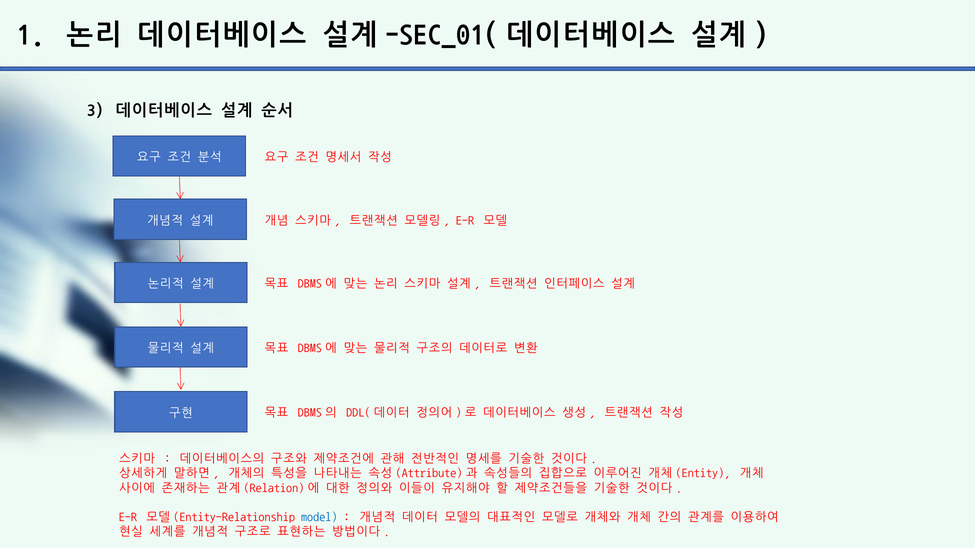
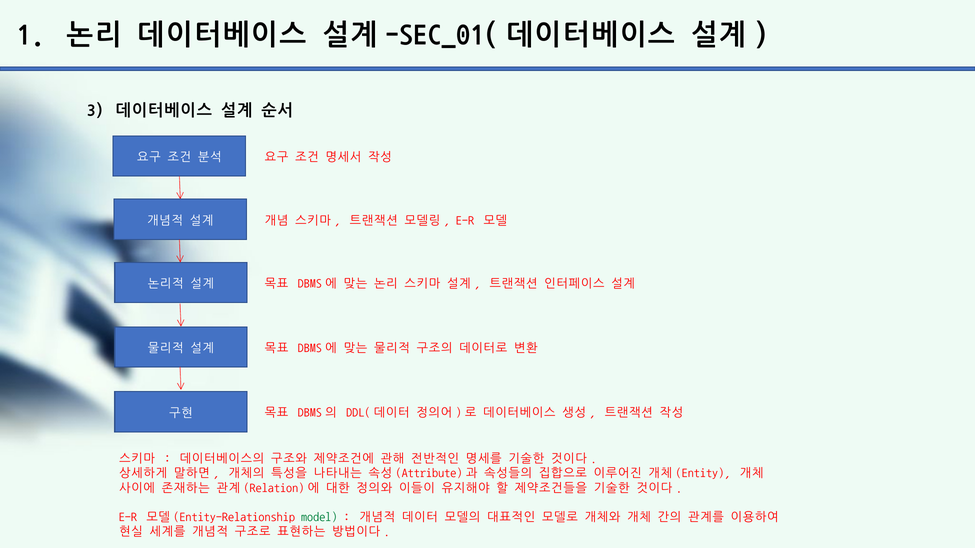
model colour: blue -> green (319, 517)
